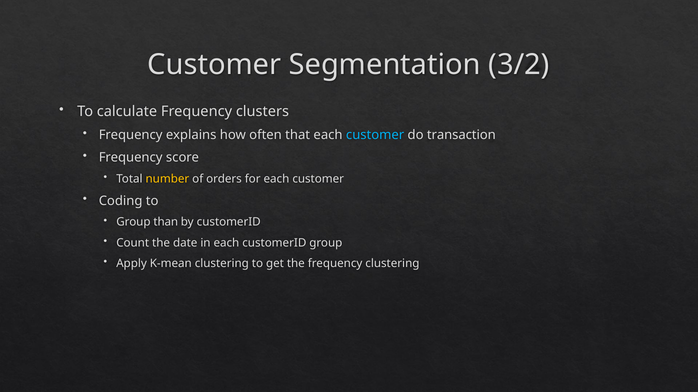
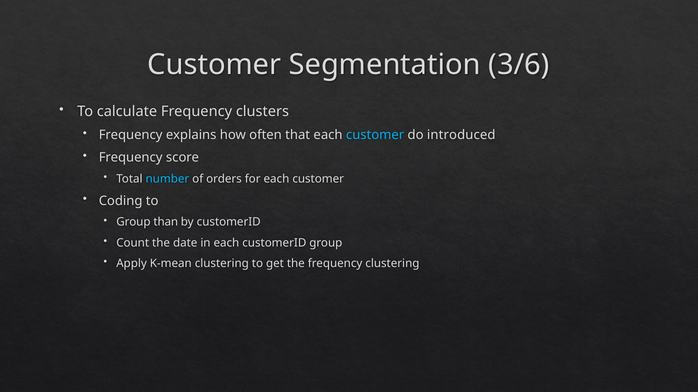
3/2: 3/2 -> 3/6 (519, 65)
transaction: transaction -> introduced (461, 135)
number colour: yellow -> light blue (167, 179)
